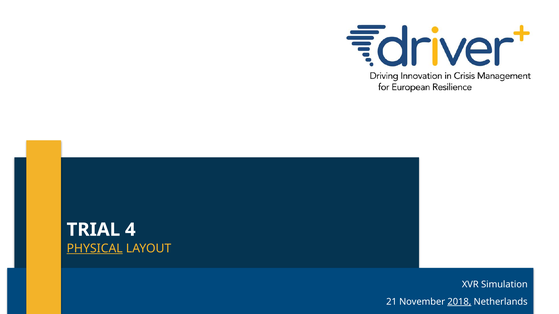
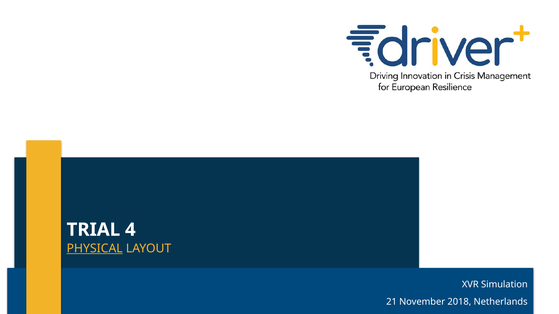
2018 underline: present -> none (459, 302)
